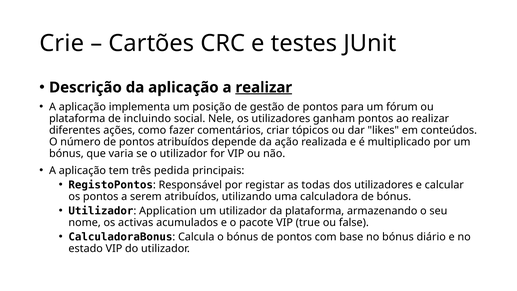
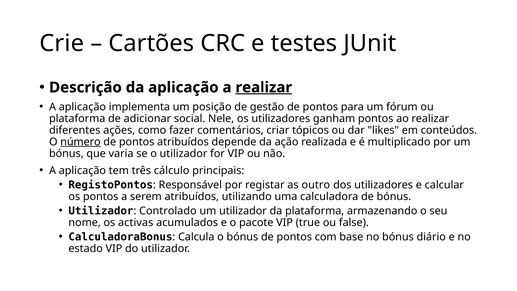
incluindo: incluindo -> adicionar (147, 118)
número underline: none -> present (80, 142)
pedida: pedida -> cálculo (172, 170)
todas: todas -> outro (316, 185)
Application: Application -> Controlado (168, 211)
